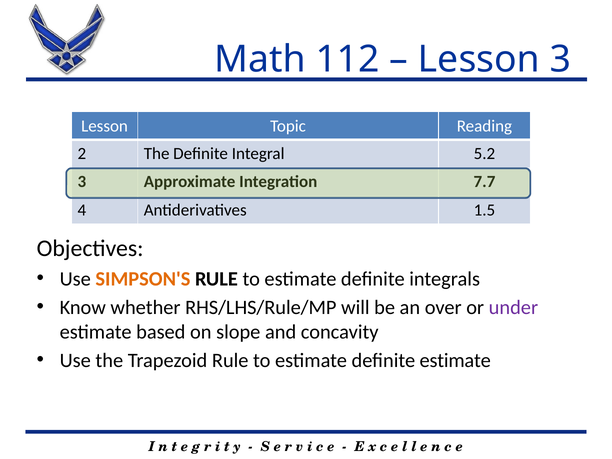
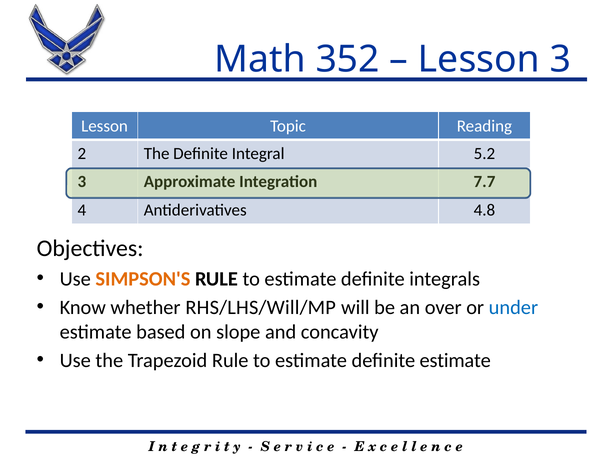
112: 112 -> 352 (348, 59)
1.5: 1.5 -> 4.8 (484, 210)
RHS/LHS/Rule/MP: RHS/LHS/Rule/MP -> RHS/LHS/Will/MP (261, 307)
under colour: purple -> blue (513, 307)
